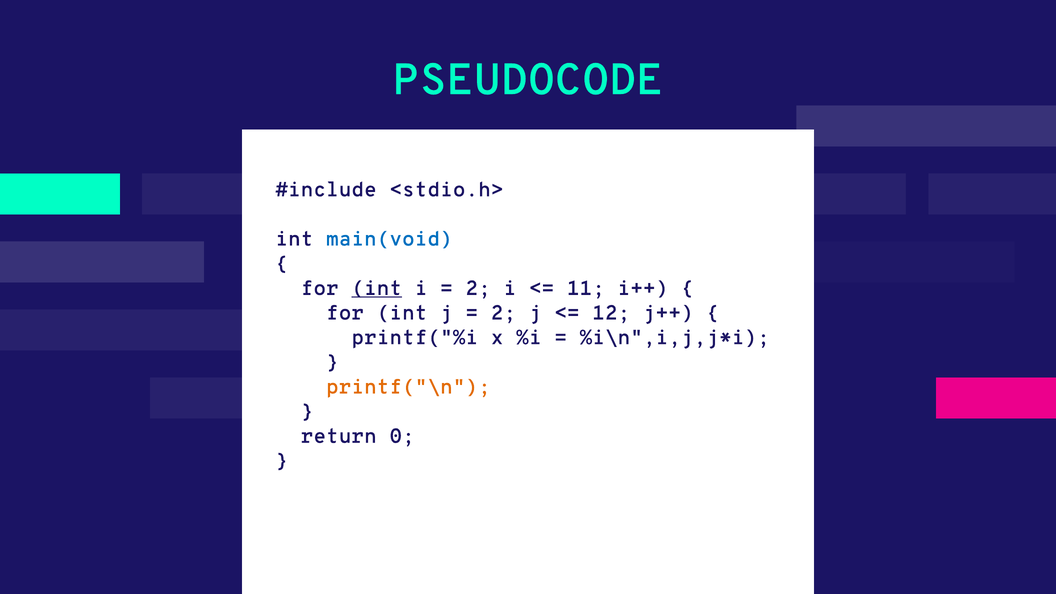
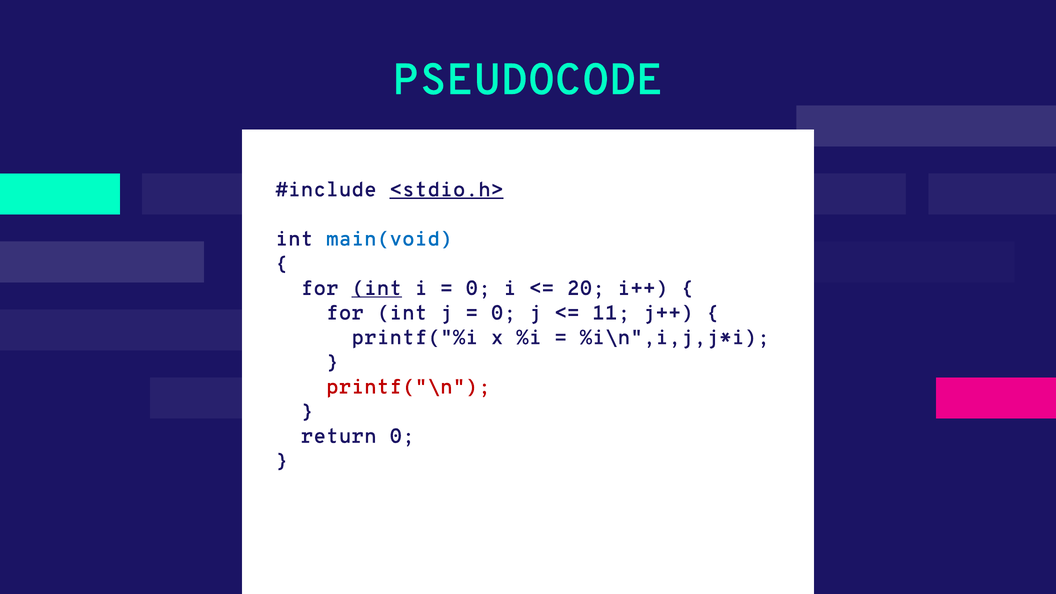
<stdio.h> underline: none -> present (446, 190)
2: 2 -> 0 (478, 288)
11: 11 -> 20 (586, 288)
2: 2 -> 0 (503, 313)
12: 12 -> 11 (611, 313)
printf("\n colour: orange -> red (408, 387)
